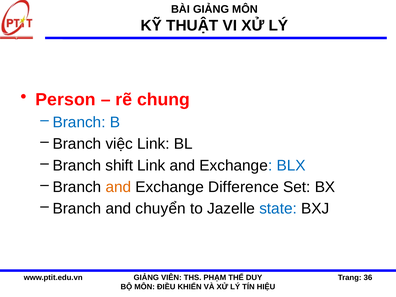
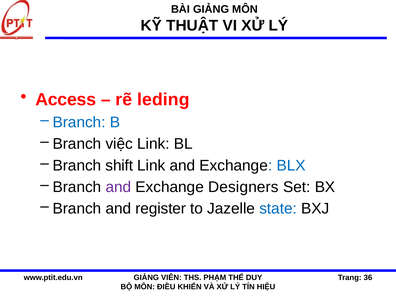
Person: Person -> Access (66, 100)
chung: chung -> leding (163, 100)
and colour: orange -> purple (118, 187)
Difference: Difference -> Designers (243, 187)
chuyển: chuyển -> register (161, 209)
